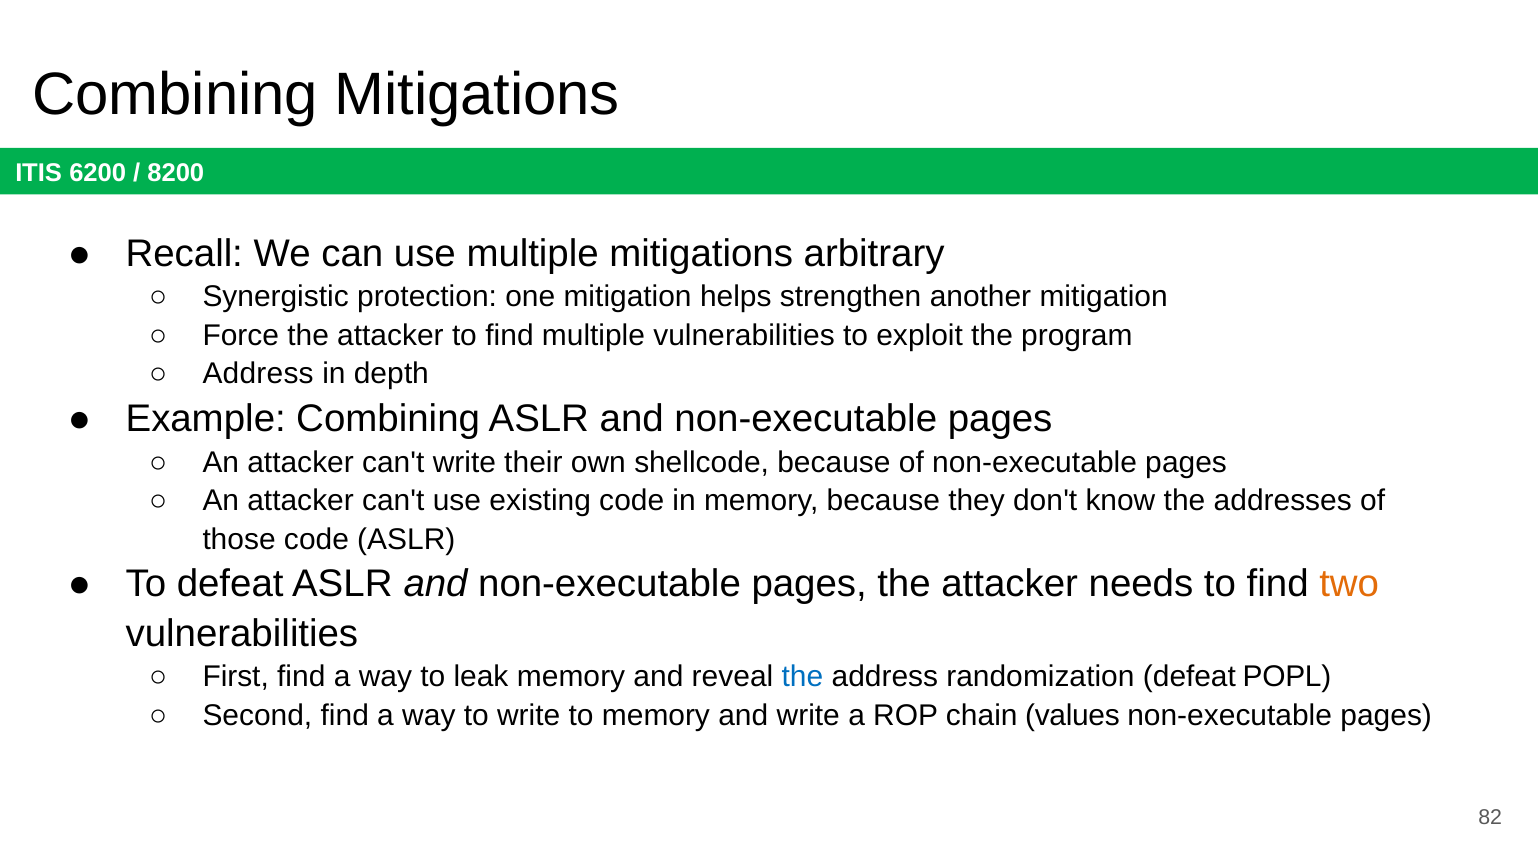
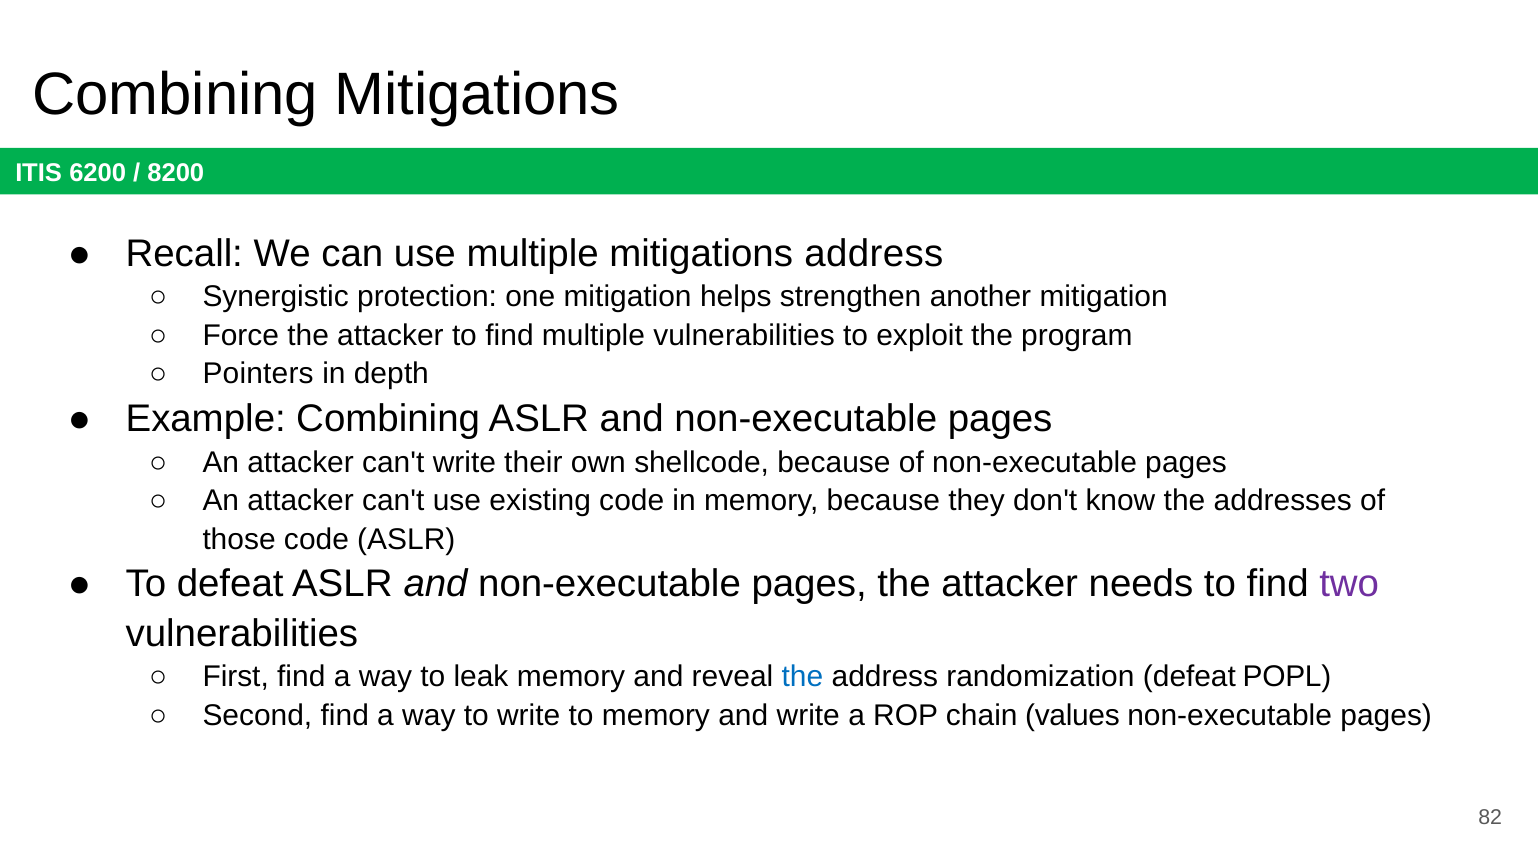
mitigations arbitrary: arbitrary -> address (874, 254)
Address: Address -> Pointers (258, 374)
two colour: orange -> purple (1349, 584)
